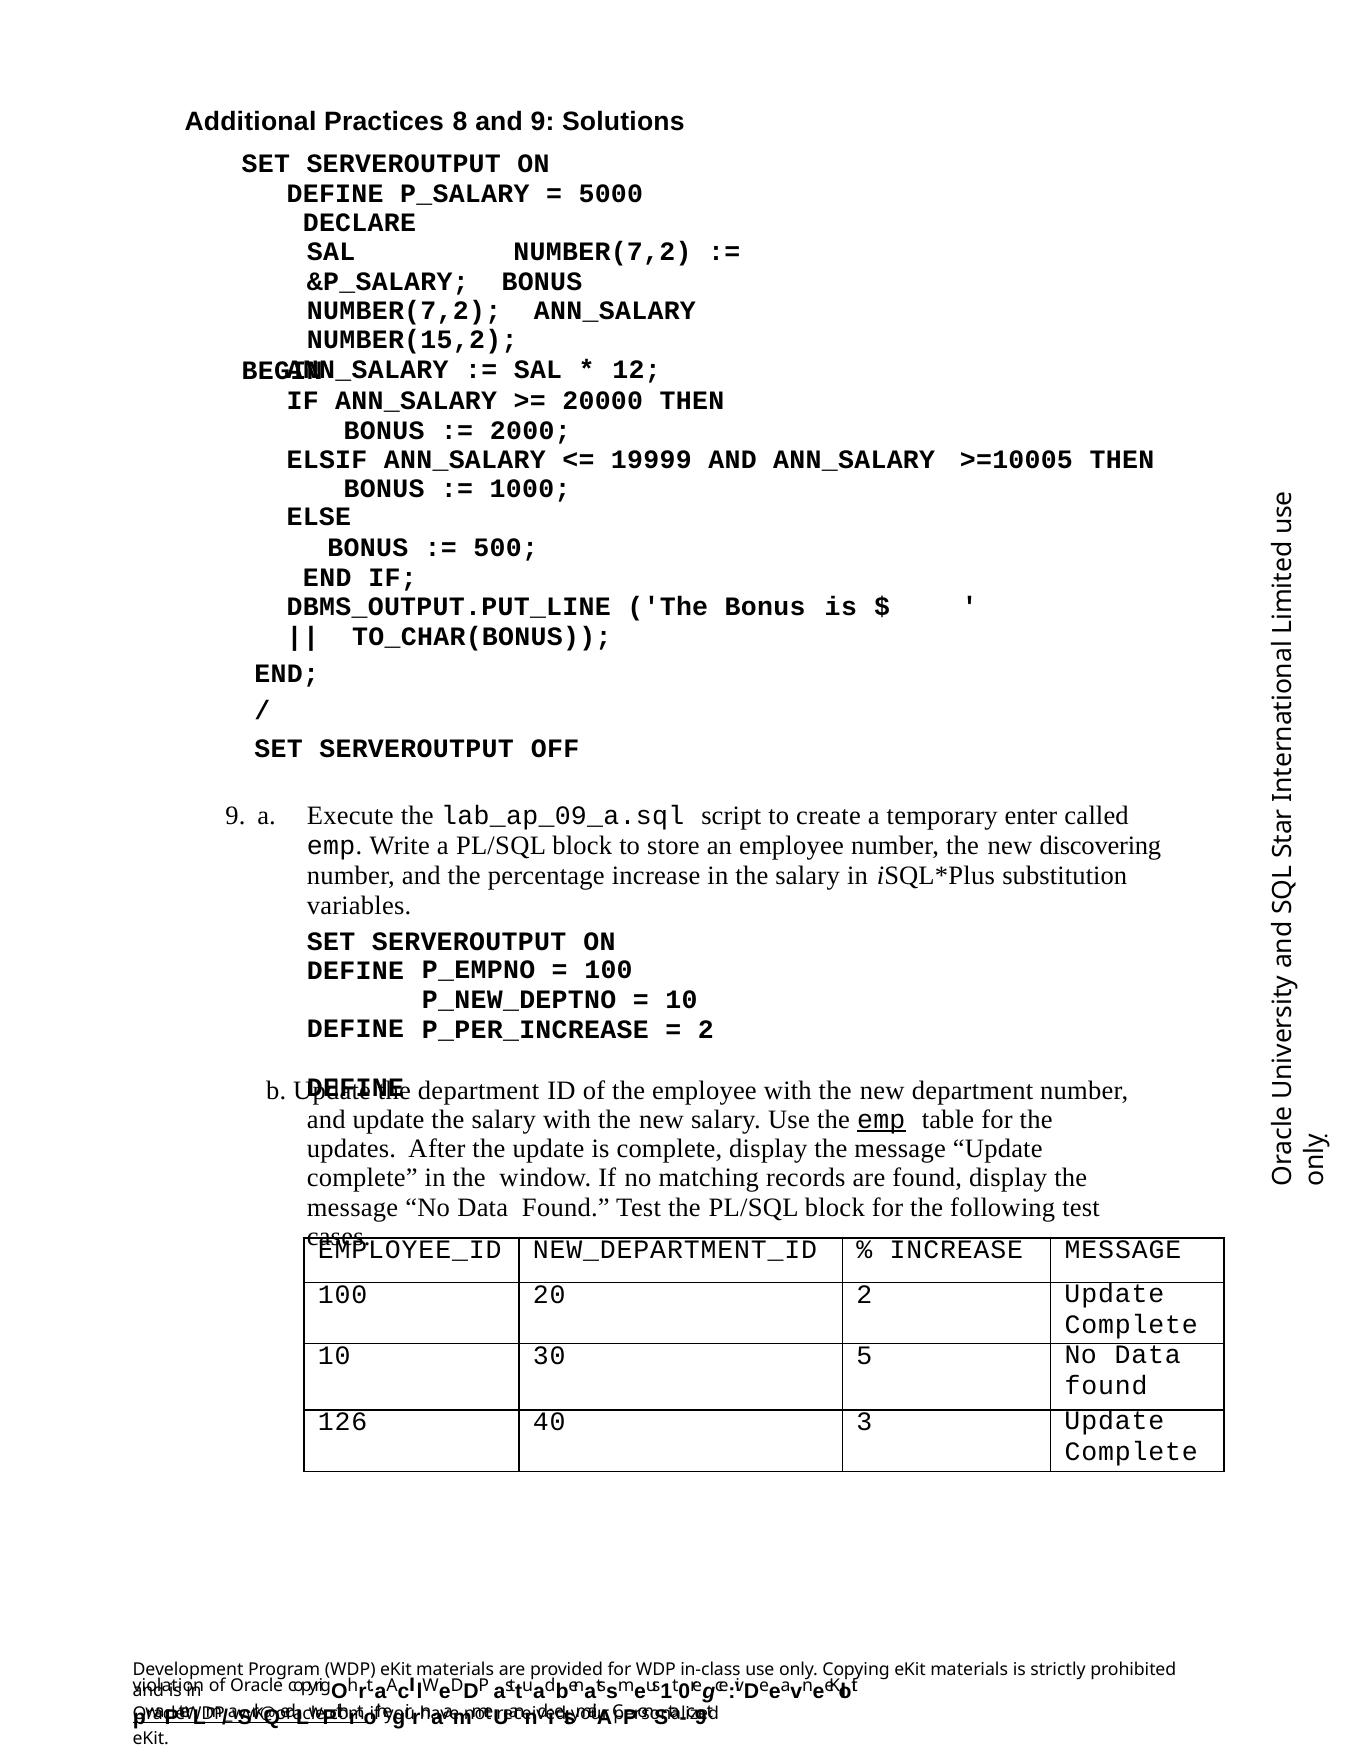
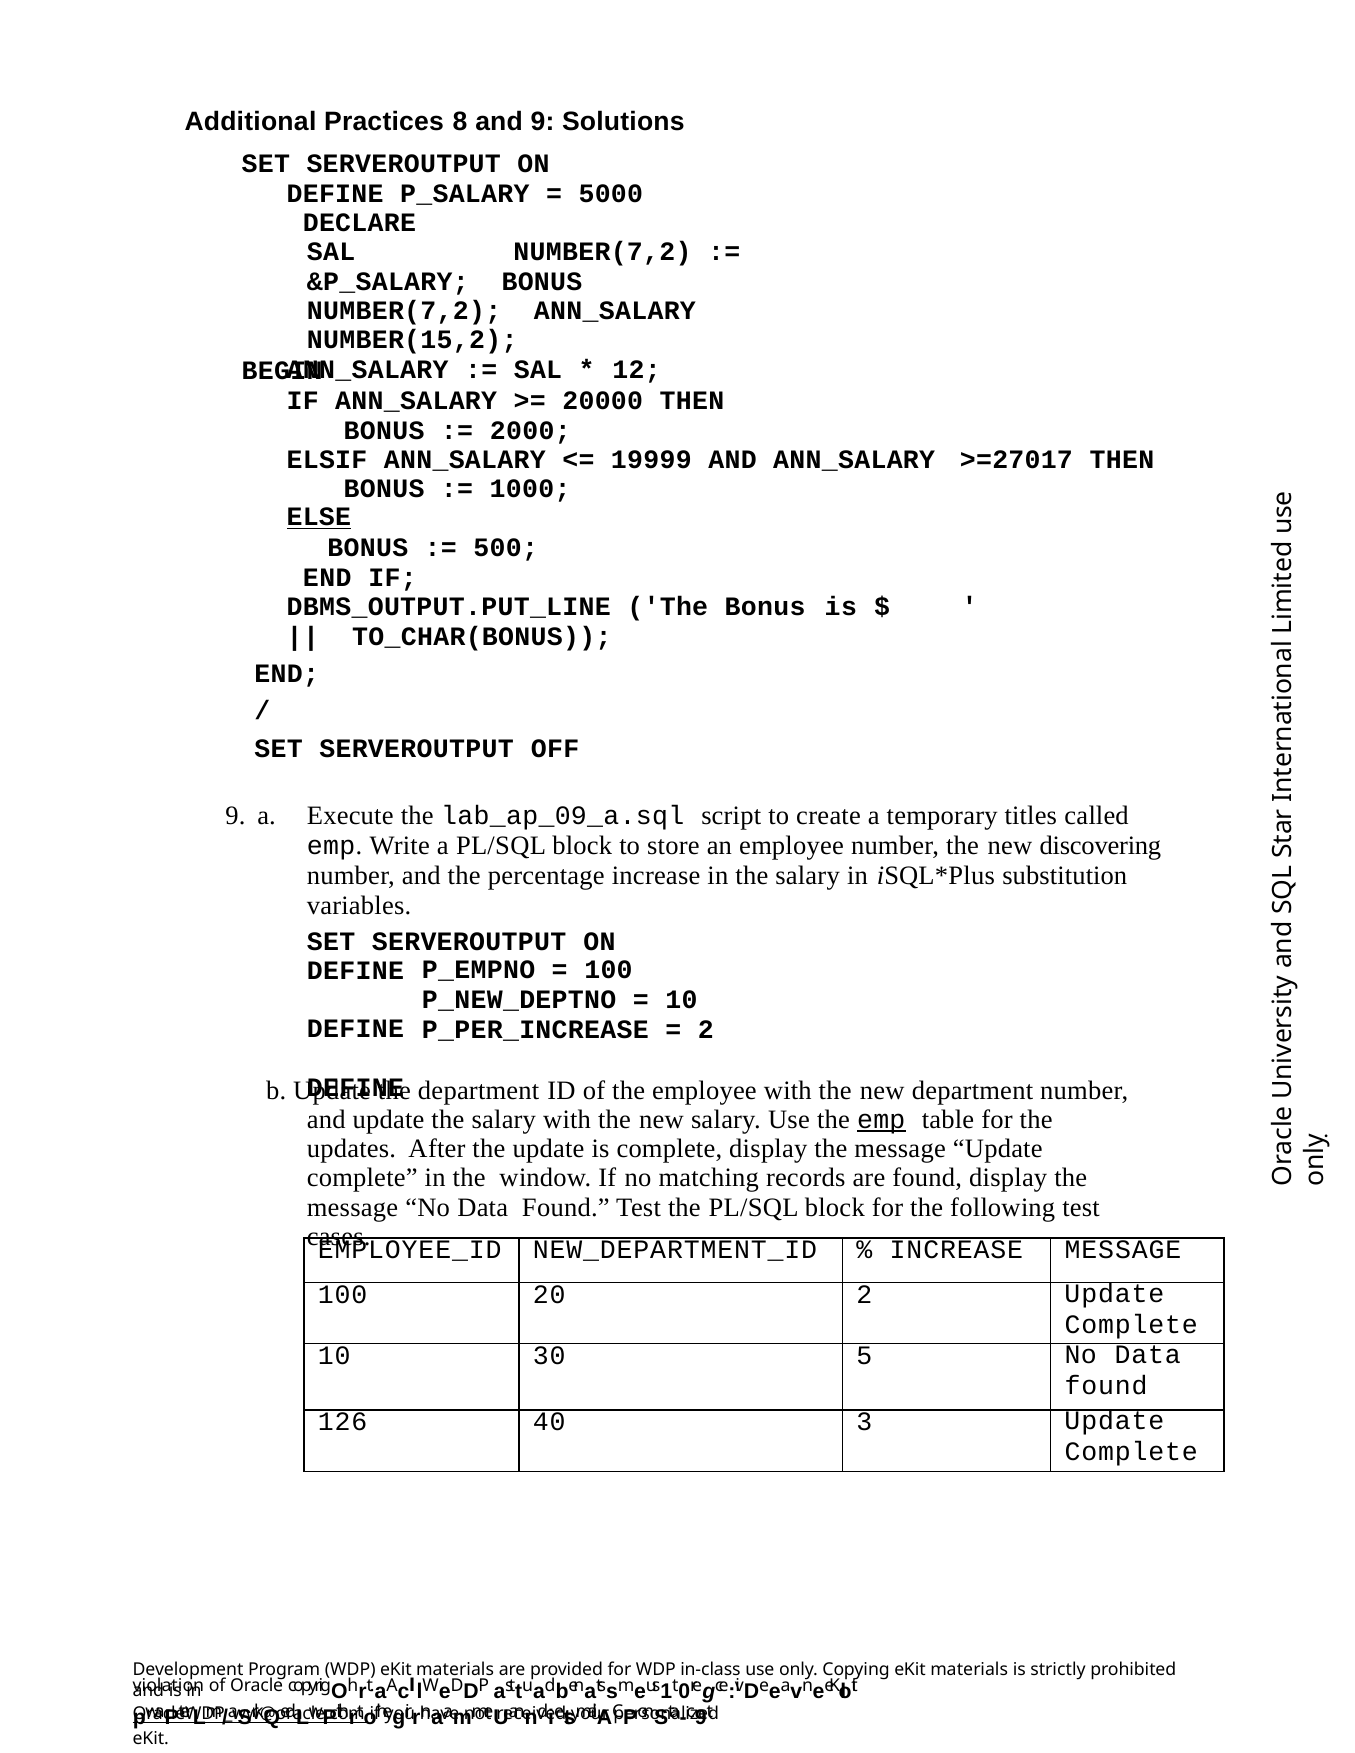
>=10005: >=10005 -> >=27017 (1016, 459)
ELSE underline: none -> present (319, 517)
enter: enter -> titles (1031, 816)
